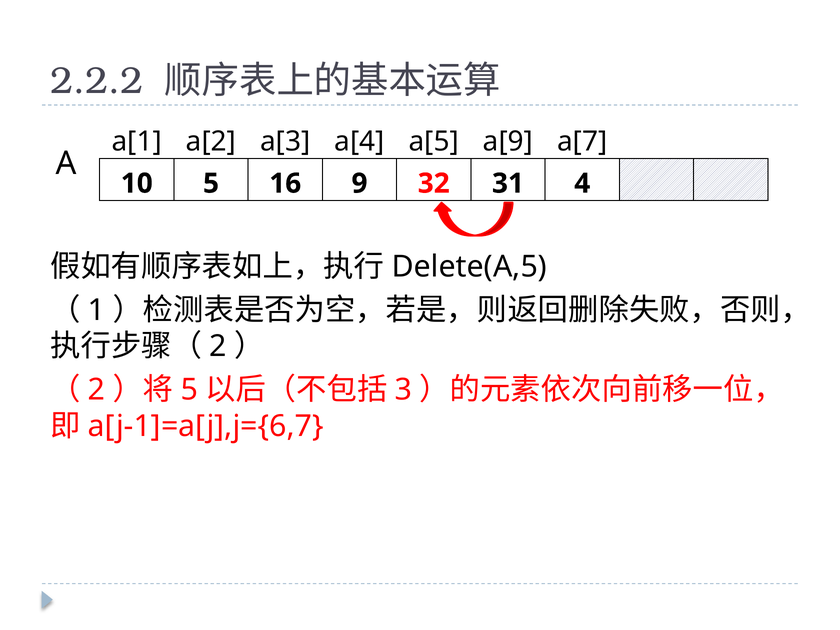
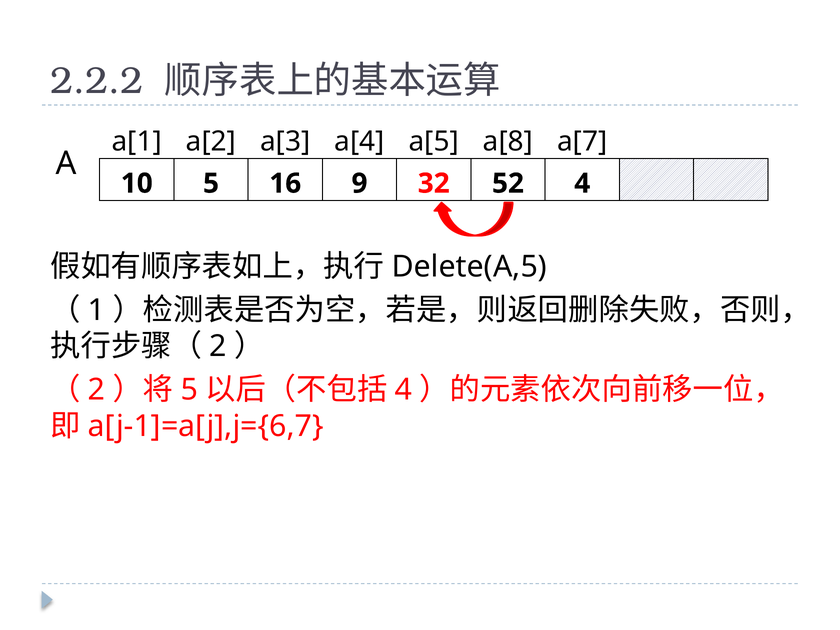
a[9: a[9 -> a[8 (508, 141)
31: 31 -> 52 (508, 183)
3: 3 -> 4 (403, 390)
